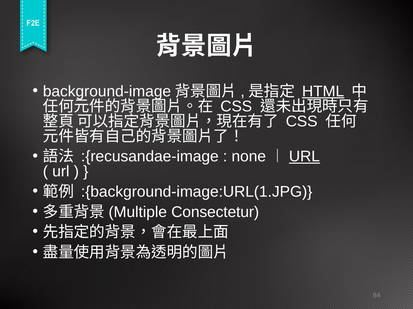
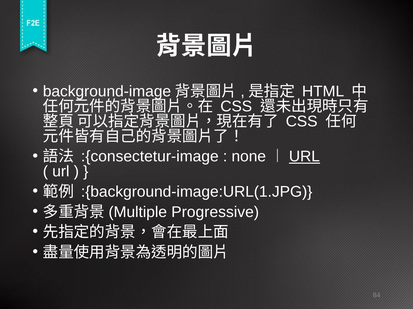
HTML underline: present -> none (323, 91)
:{recusandae-image: :{recusandae-image -> :{consectetur-image (150, 157)
Consectetur: Consectetur -> Progressive (215, 212)
